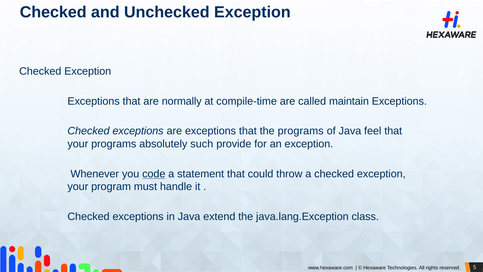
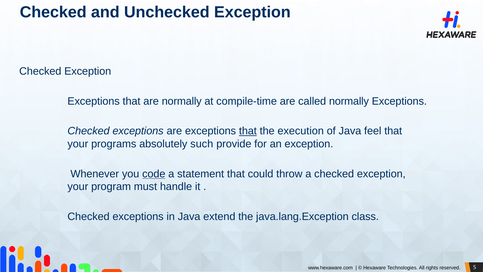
called maintain: maintain -> normally (349, 101)
that underline: none -> present (248, 131)
the programs: programs -> execution (301, 131)
